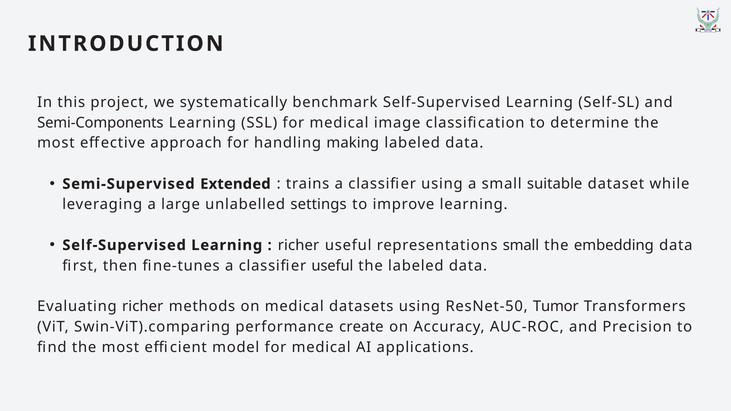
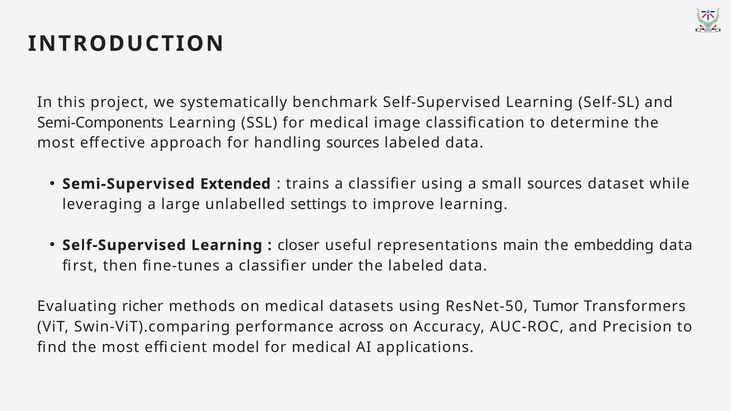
handling making: making -> sources (353, 143)
small suitable: suitable -> sources (555, 184)
richer: richer -> closer (299, 245)
representations small: small -> main (521, 245)
classifier useful: useful -> under (332, 266)
create: create -> across (361, 327)
